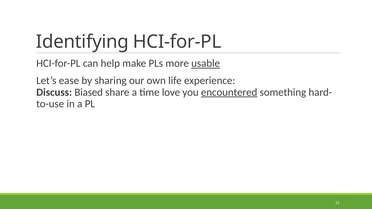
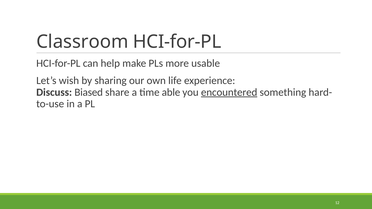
Identifying: Identifying -> Classroom (82, 42)
usable underline: present -> none (206, 63)
ease: ease -> wish (69, 81)
love: love -> able (171, 92)
